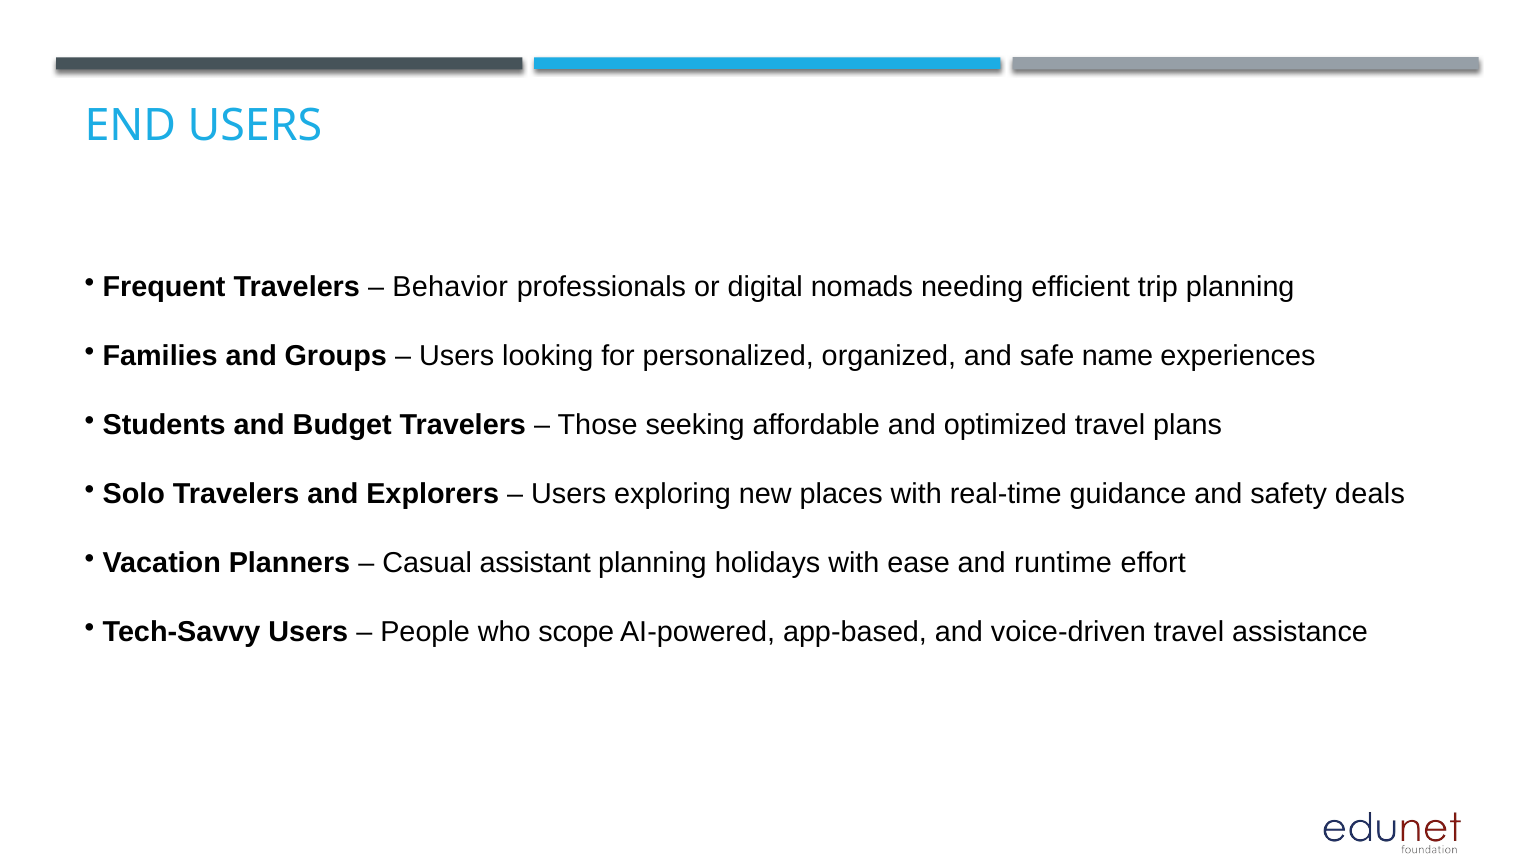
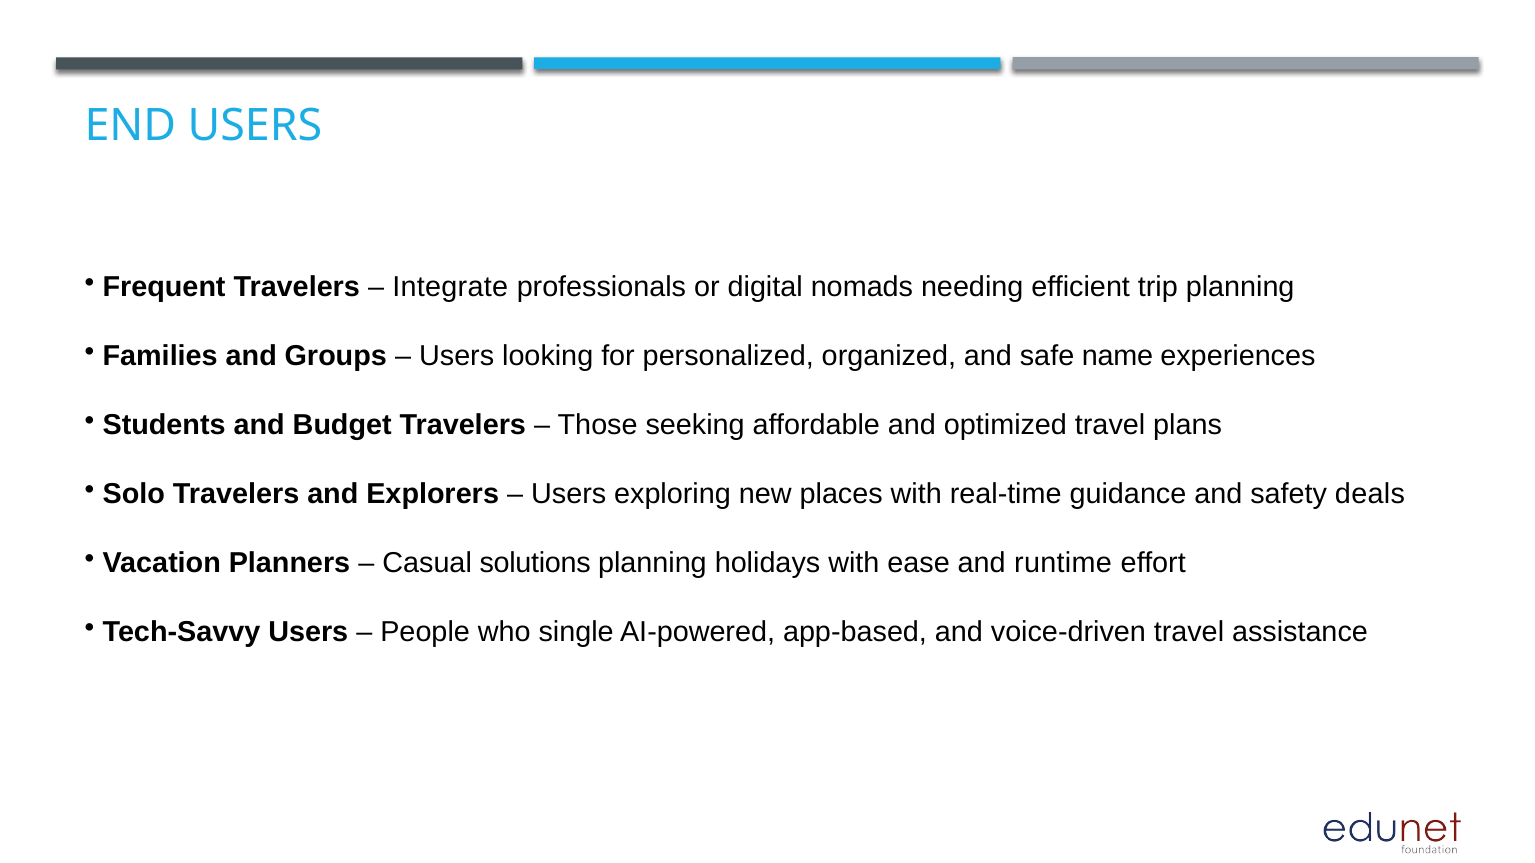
Behavior: Behavior -> Integrate (450, 287)
assistant: assistant -> solutions (535, 564)
scope: scope -> single (576, 633)
